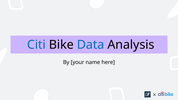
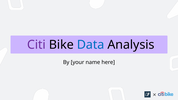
Citi colour: blue -> purple (36, 45)
